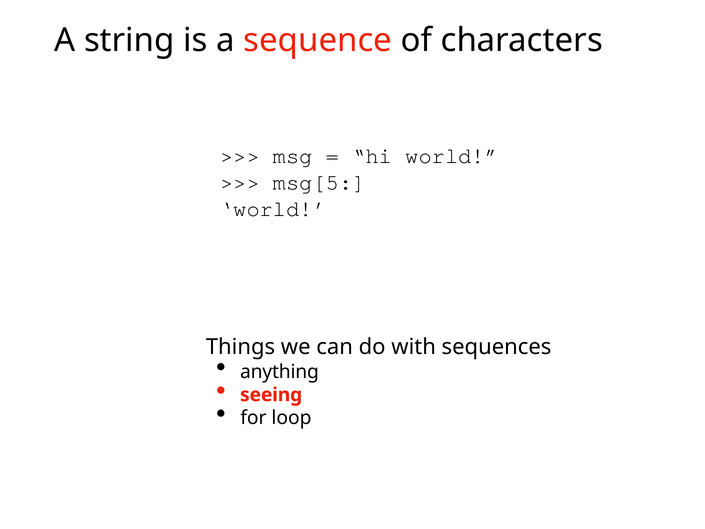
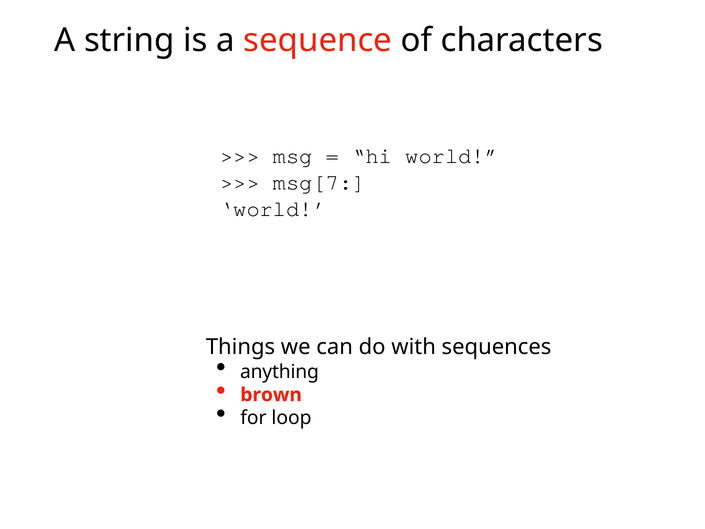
msg[5: msg[5 -> msg[7 (319, 182)
seeing: seeing -> brown (271, 395)
